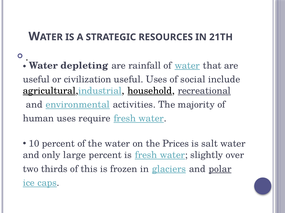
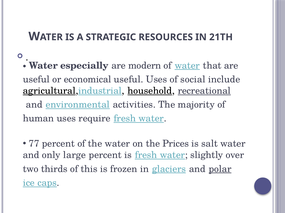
depleting: depleting -> especially (84, 66)
rainfall: rainfall -> modern (145, 66)
civilization: civilization -> economical (88, 80)
10: 10 -> 77 (34, 144)
